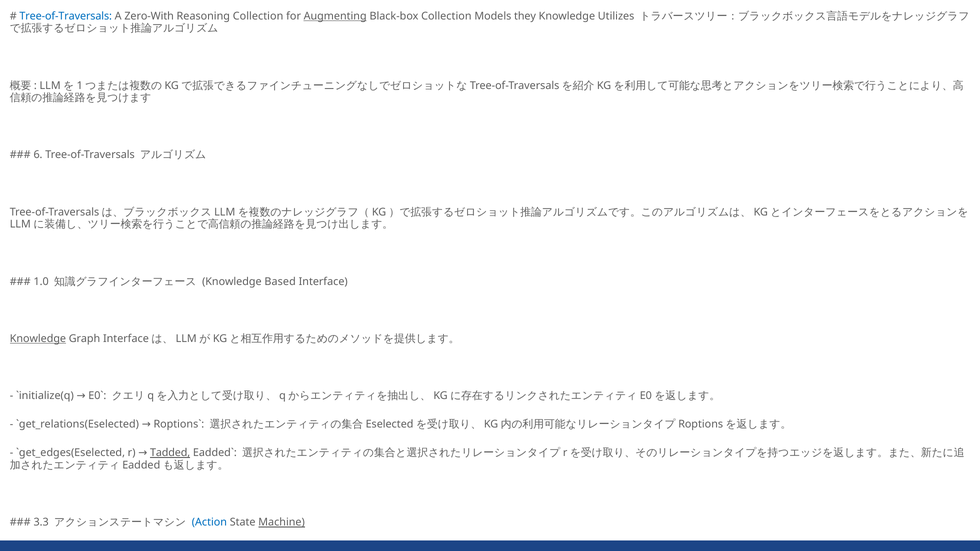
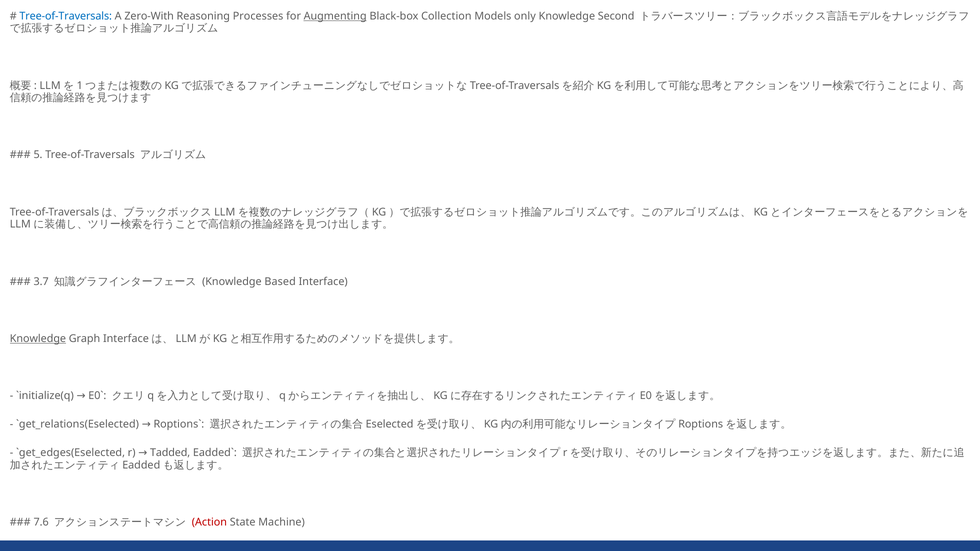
Reasoning Collection: Collection -> Processes (258, 16)
they: they -> only (525, 16)
Utilizes: Utilizes -> Second (616, 16)
6: 6 -> 5 (38, 155)
1.0: 1.0 -> 3.7 (41, 282)
Tadded underline: present -> none (170, 453)
3.3: 3.3 -> 7.6 (41, 523)
Action colour: blue -> red (209, 523)
Machine underline: present -> none (282, 523)
